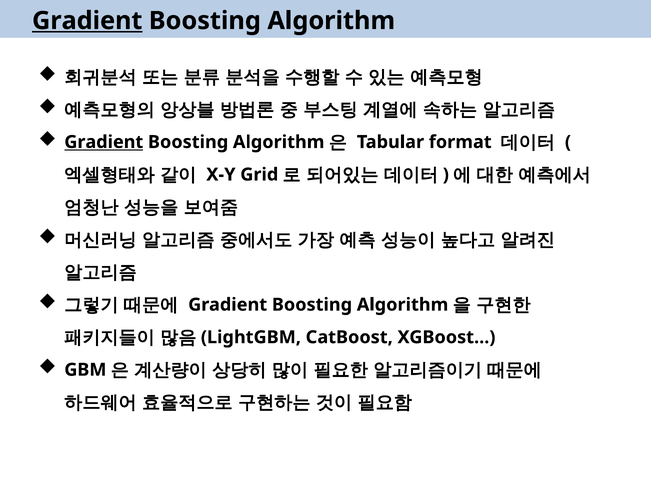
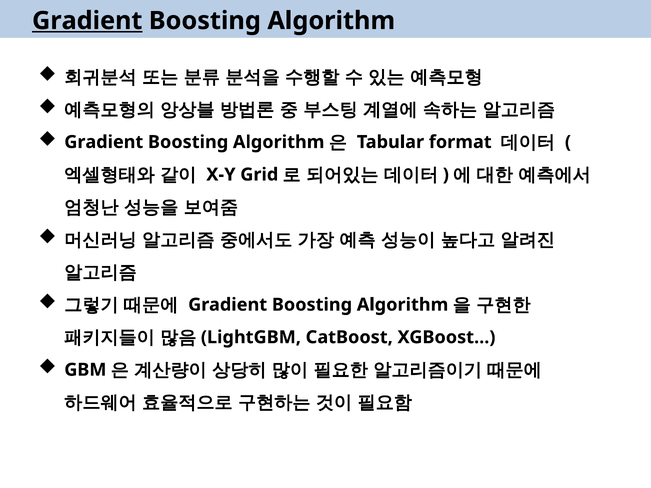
Gradient underline: present -> none (104, 142)
